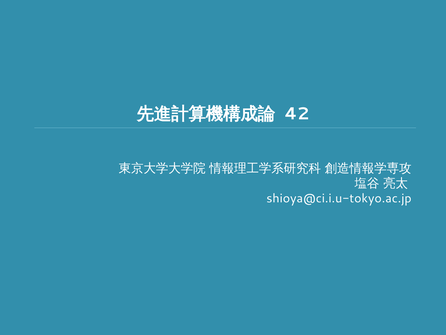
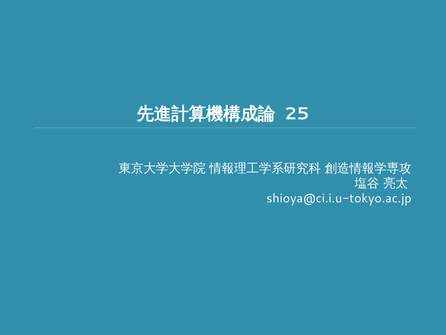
42: 42 -> 25 (297, 114)
